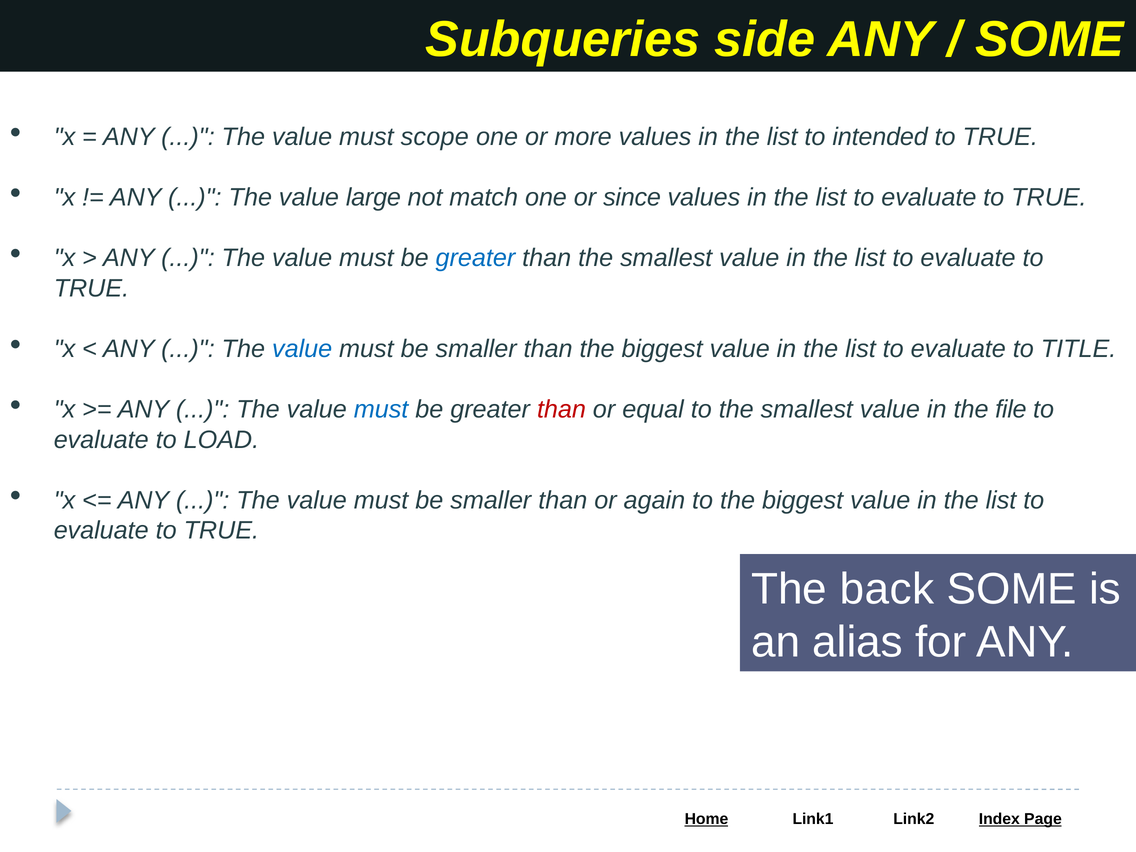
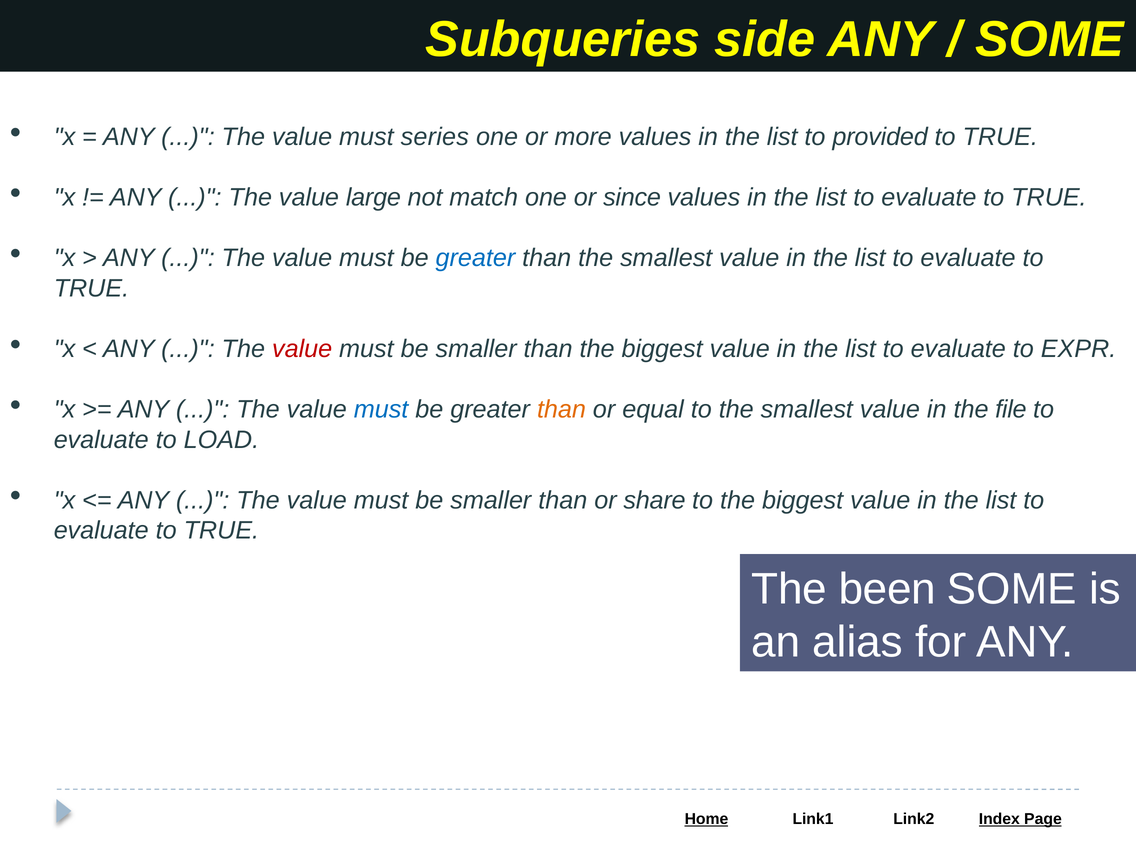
scope: scope -> series (435, 137)
intended: intended -> provided (880, 137)
value colour: blue -> red (302, 349)
TITLE: TITLE -> EXPR (1079, 349)
than colour: red -> orange (562, 409)
again: again -> share (655, 500)
back: back -> been (887, 589)
